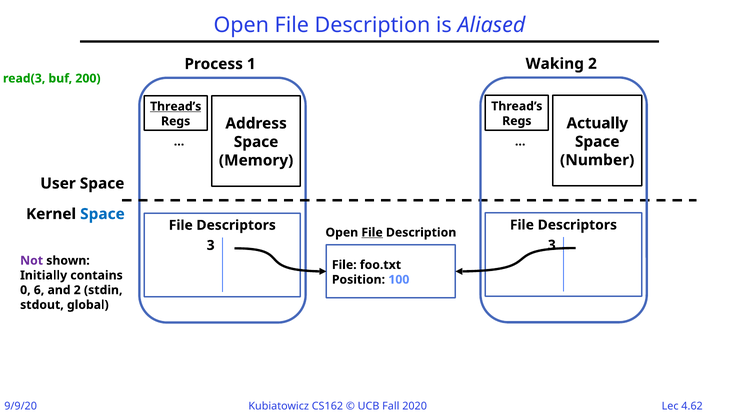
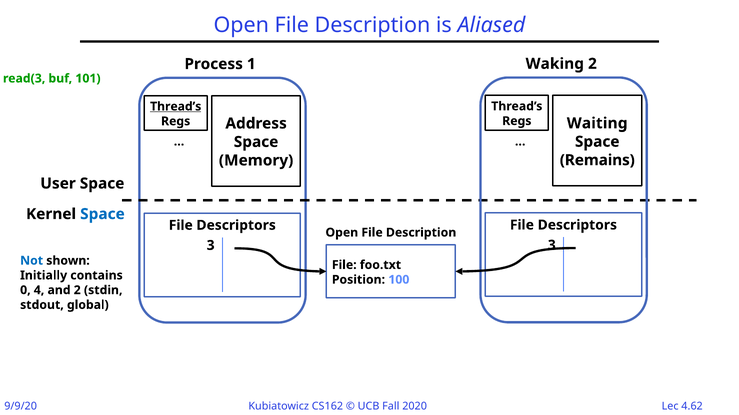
200: 200 -> 101 (88, 79)
Actually: Actually -> Waiting (597, 123)
Number: Number -> Remains (597, 160)
File underline: present -> none (372, 233)
Not colour: purple -> blue (32, 261)
6: 6 -> 4 (39, 291)
